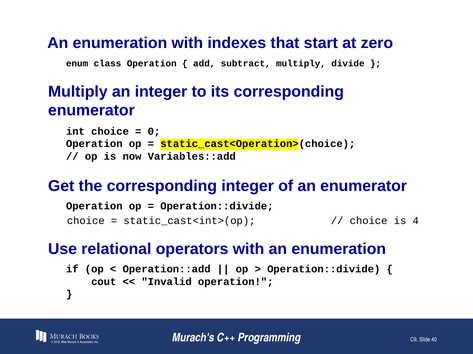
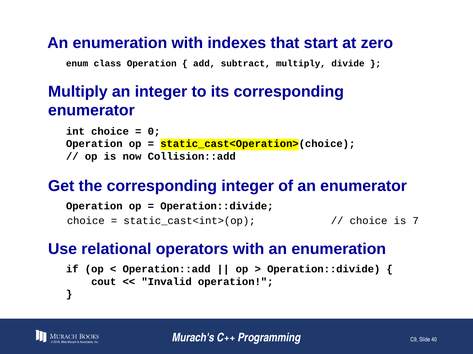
Variables::add: Variables::add -> Collision::add (192, 157)
4: 4 -> 7 (416, 221)
